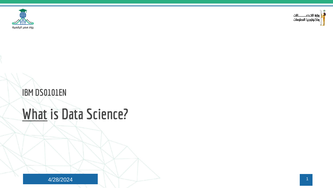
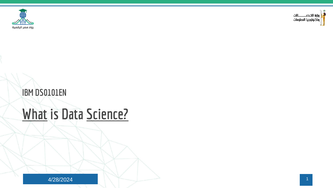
Science underline: none -> present (107, 114)
